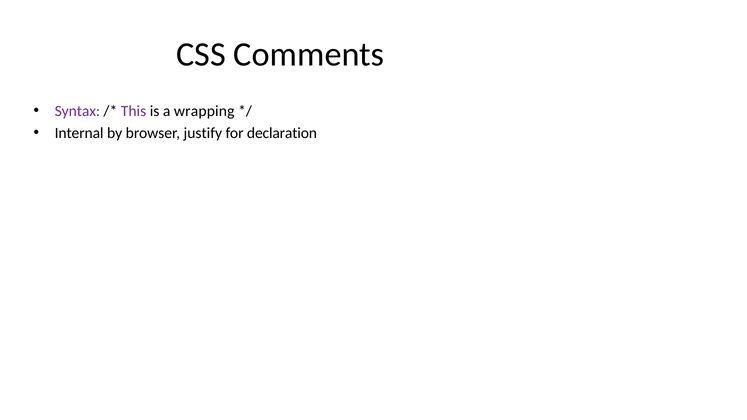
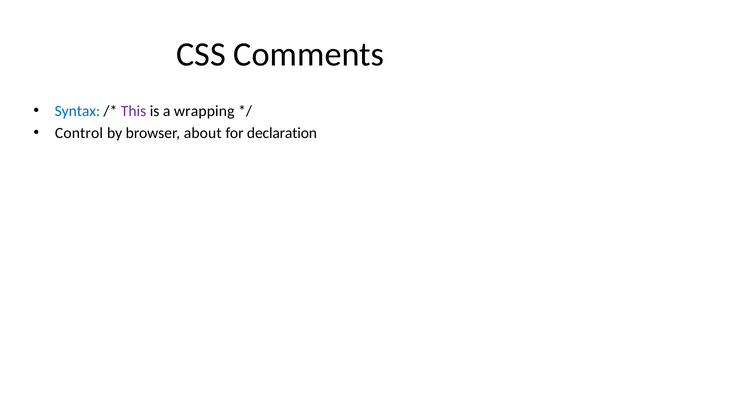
Syntax colour: purple -> blue (77, 111)
Internal: Internal -> Control (79, 133)
justify: justify -> about (203, 133)
